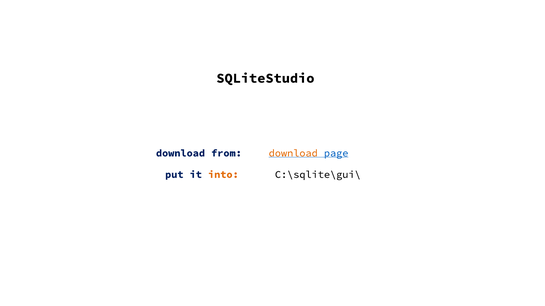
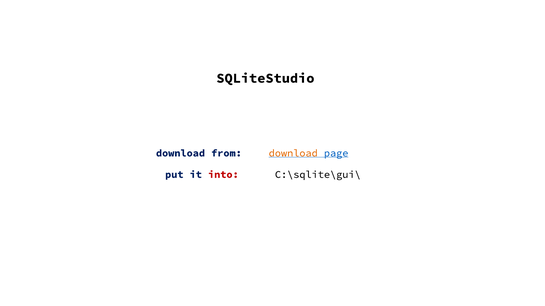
into colour: orange -> red (223, 175)
